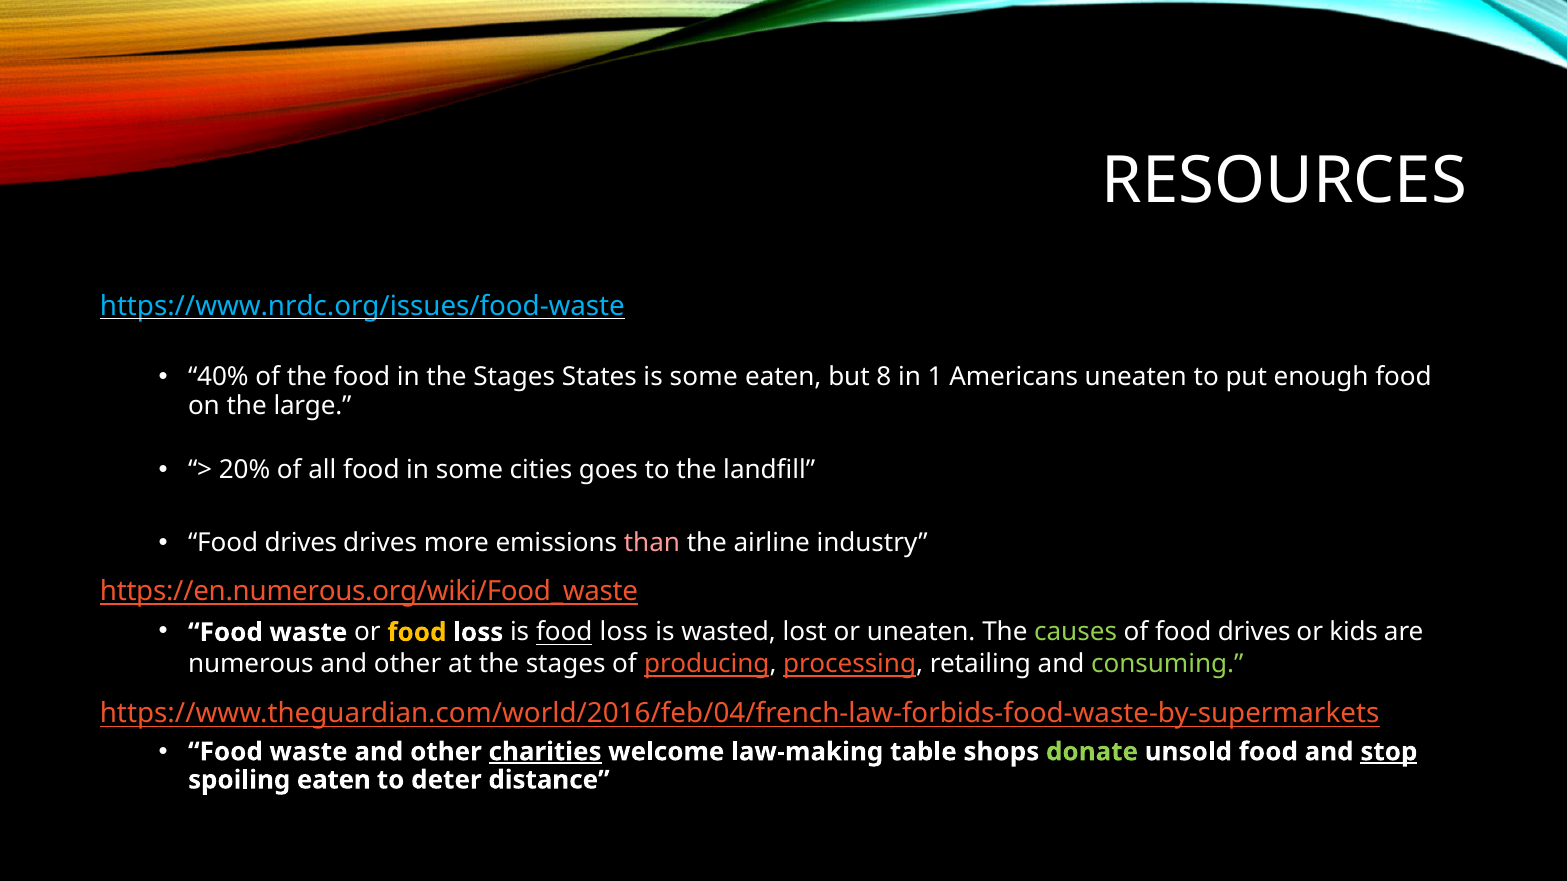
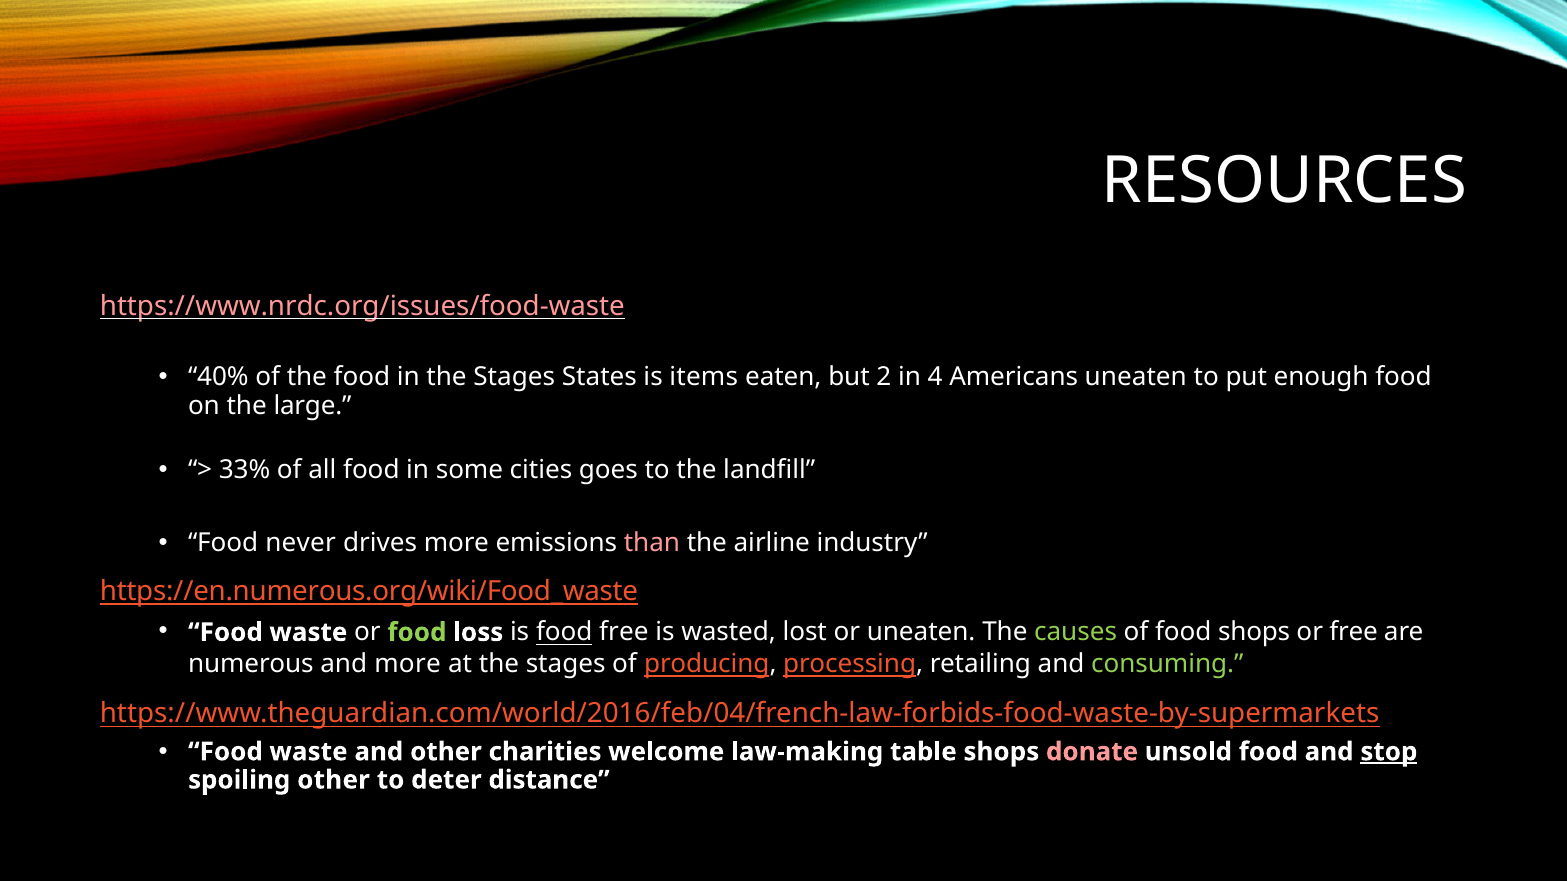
https://www.nrdc.org/issues/food-waste colour: light blue -> pink (362, 306)
is some: some -> items (704, 378)
8: 8 -> 2 (884, 378)
1: 1 -> 4 (935, 378)
20%: 20% -> 33% (244, 470)
drives: drives -> never (301, 543)
food colour: yellow -> light green (417, 633)
is food loss: loss -> free (624, 633)
of food drives: drives -> shops (1254, 633)
or kids: kids -> free (1354, 633)
numerous and other: other -> more (408, 665)
charities underline: present -> none (545, 752)
donate colour: light green -> pink (1092, 752)
spoiling eaten: eaten -> other (334, 780)
